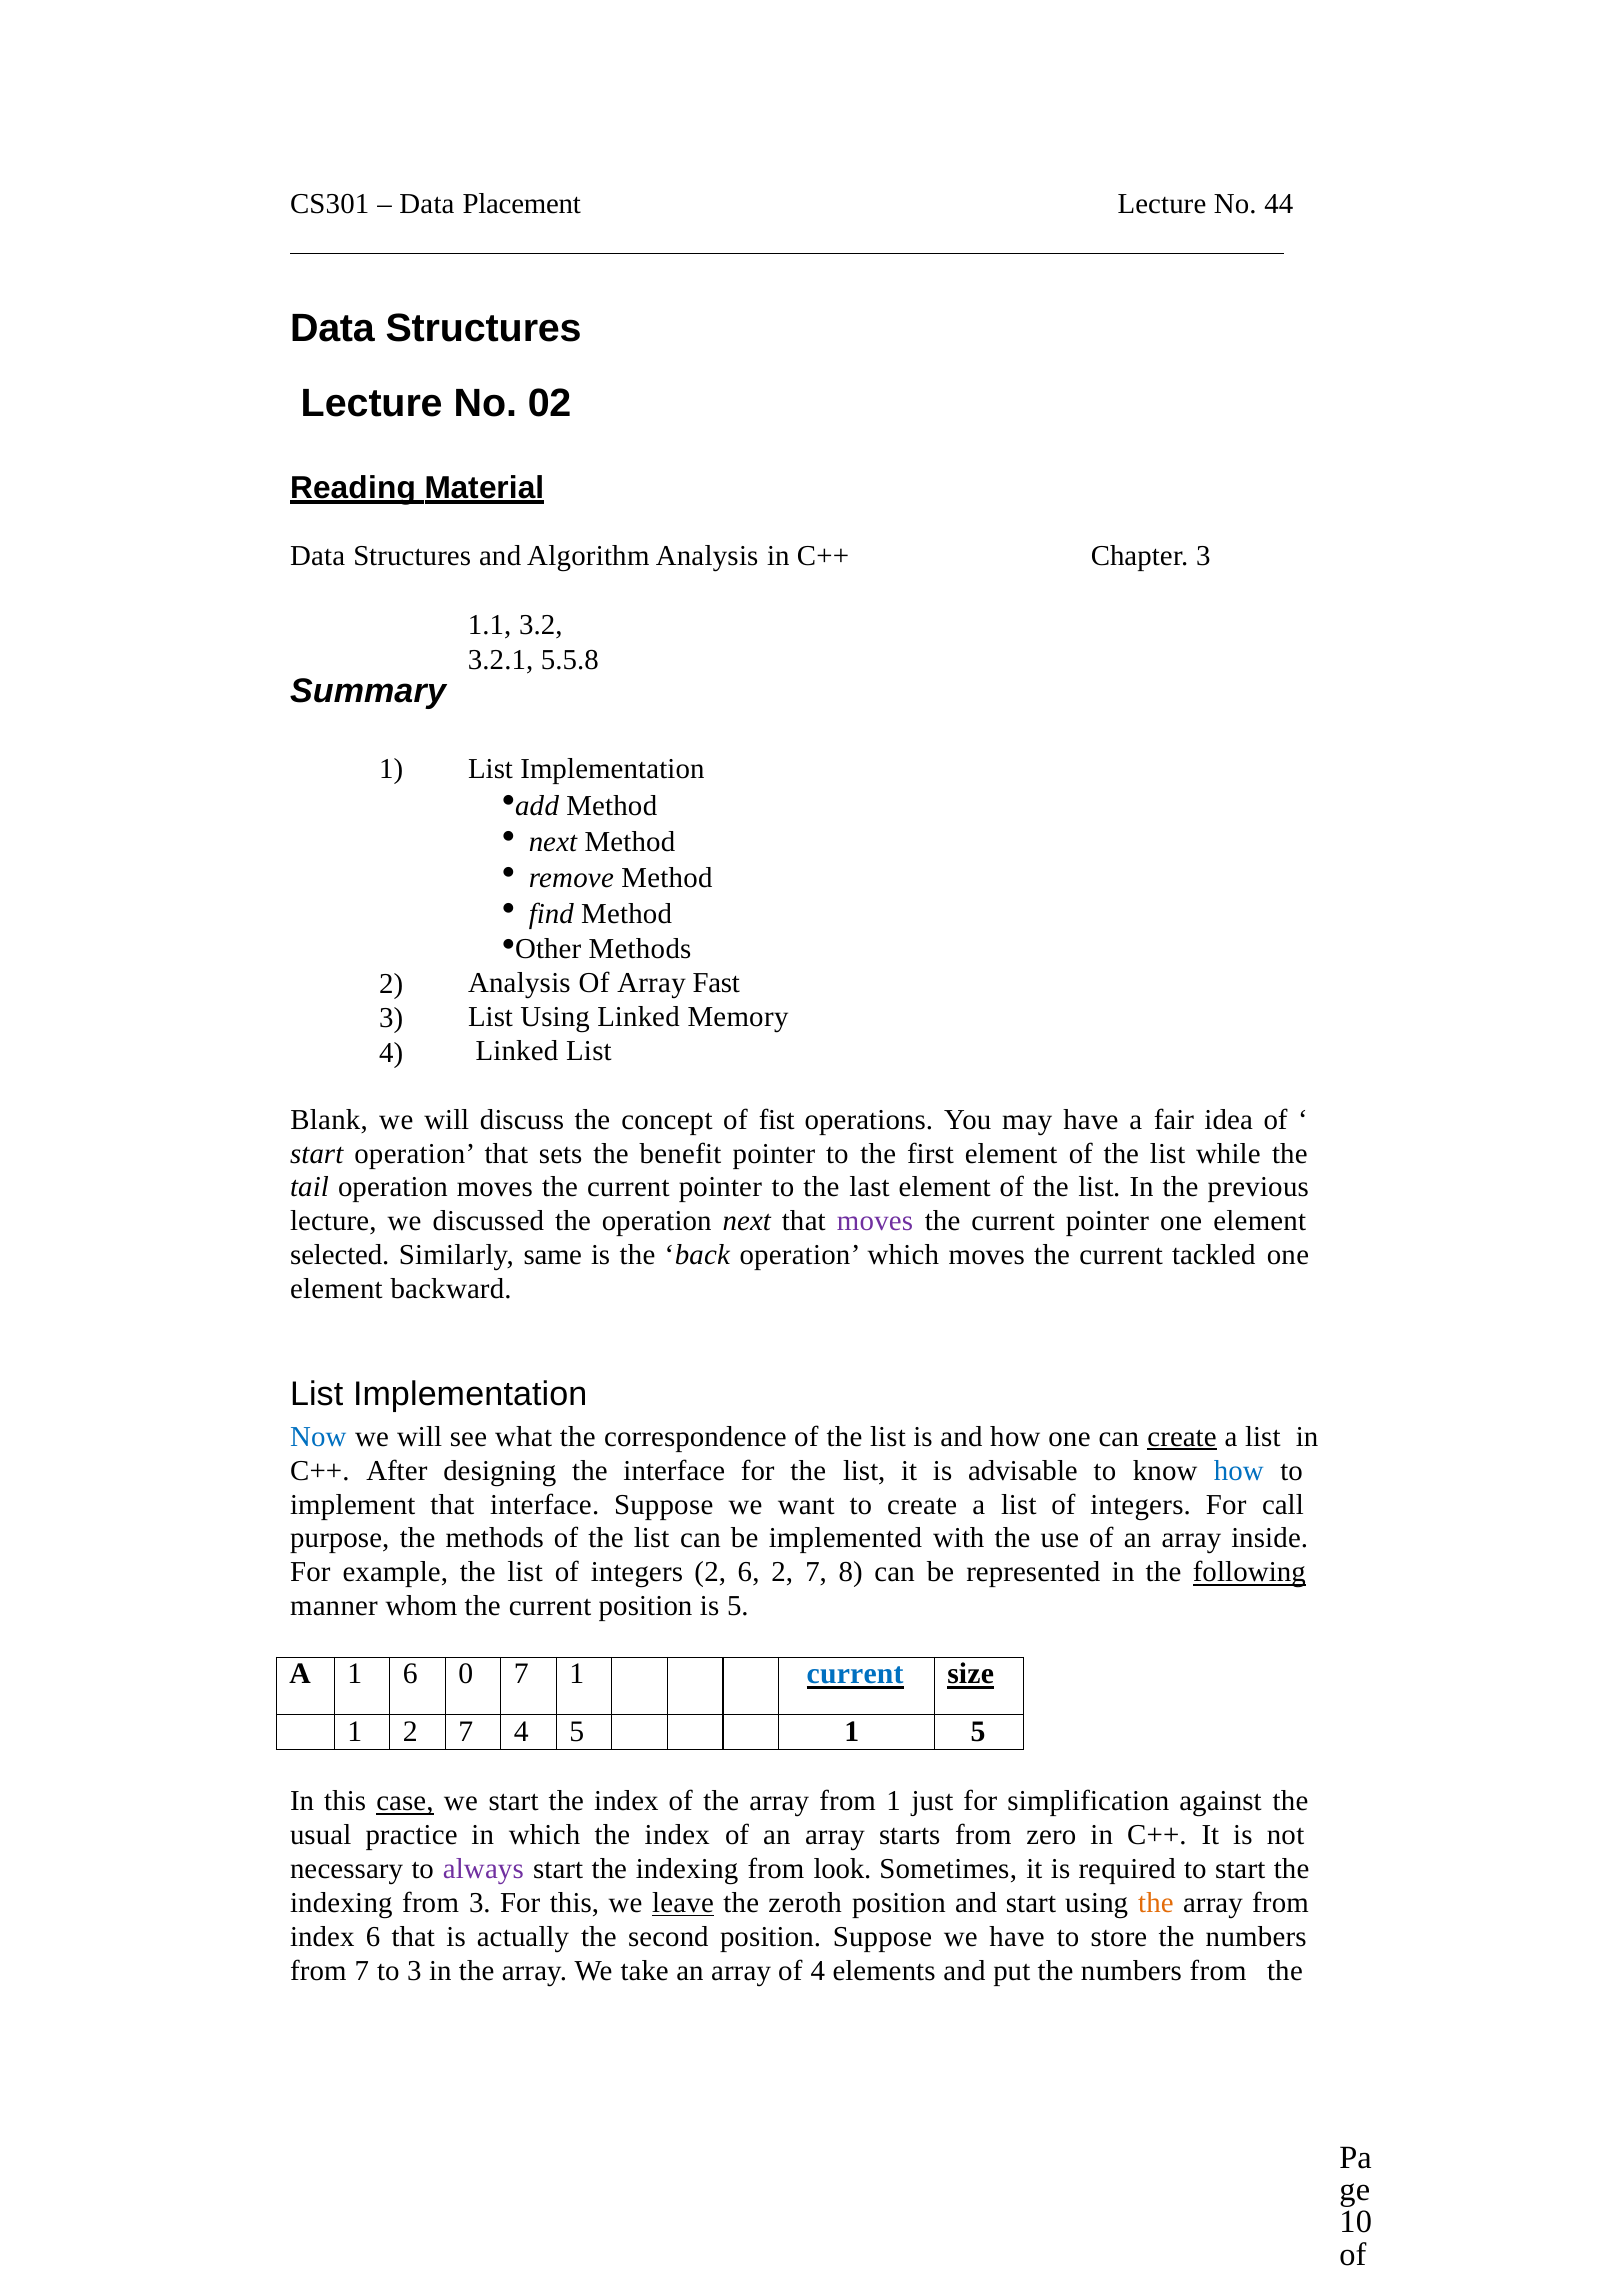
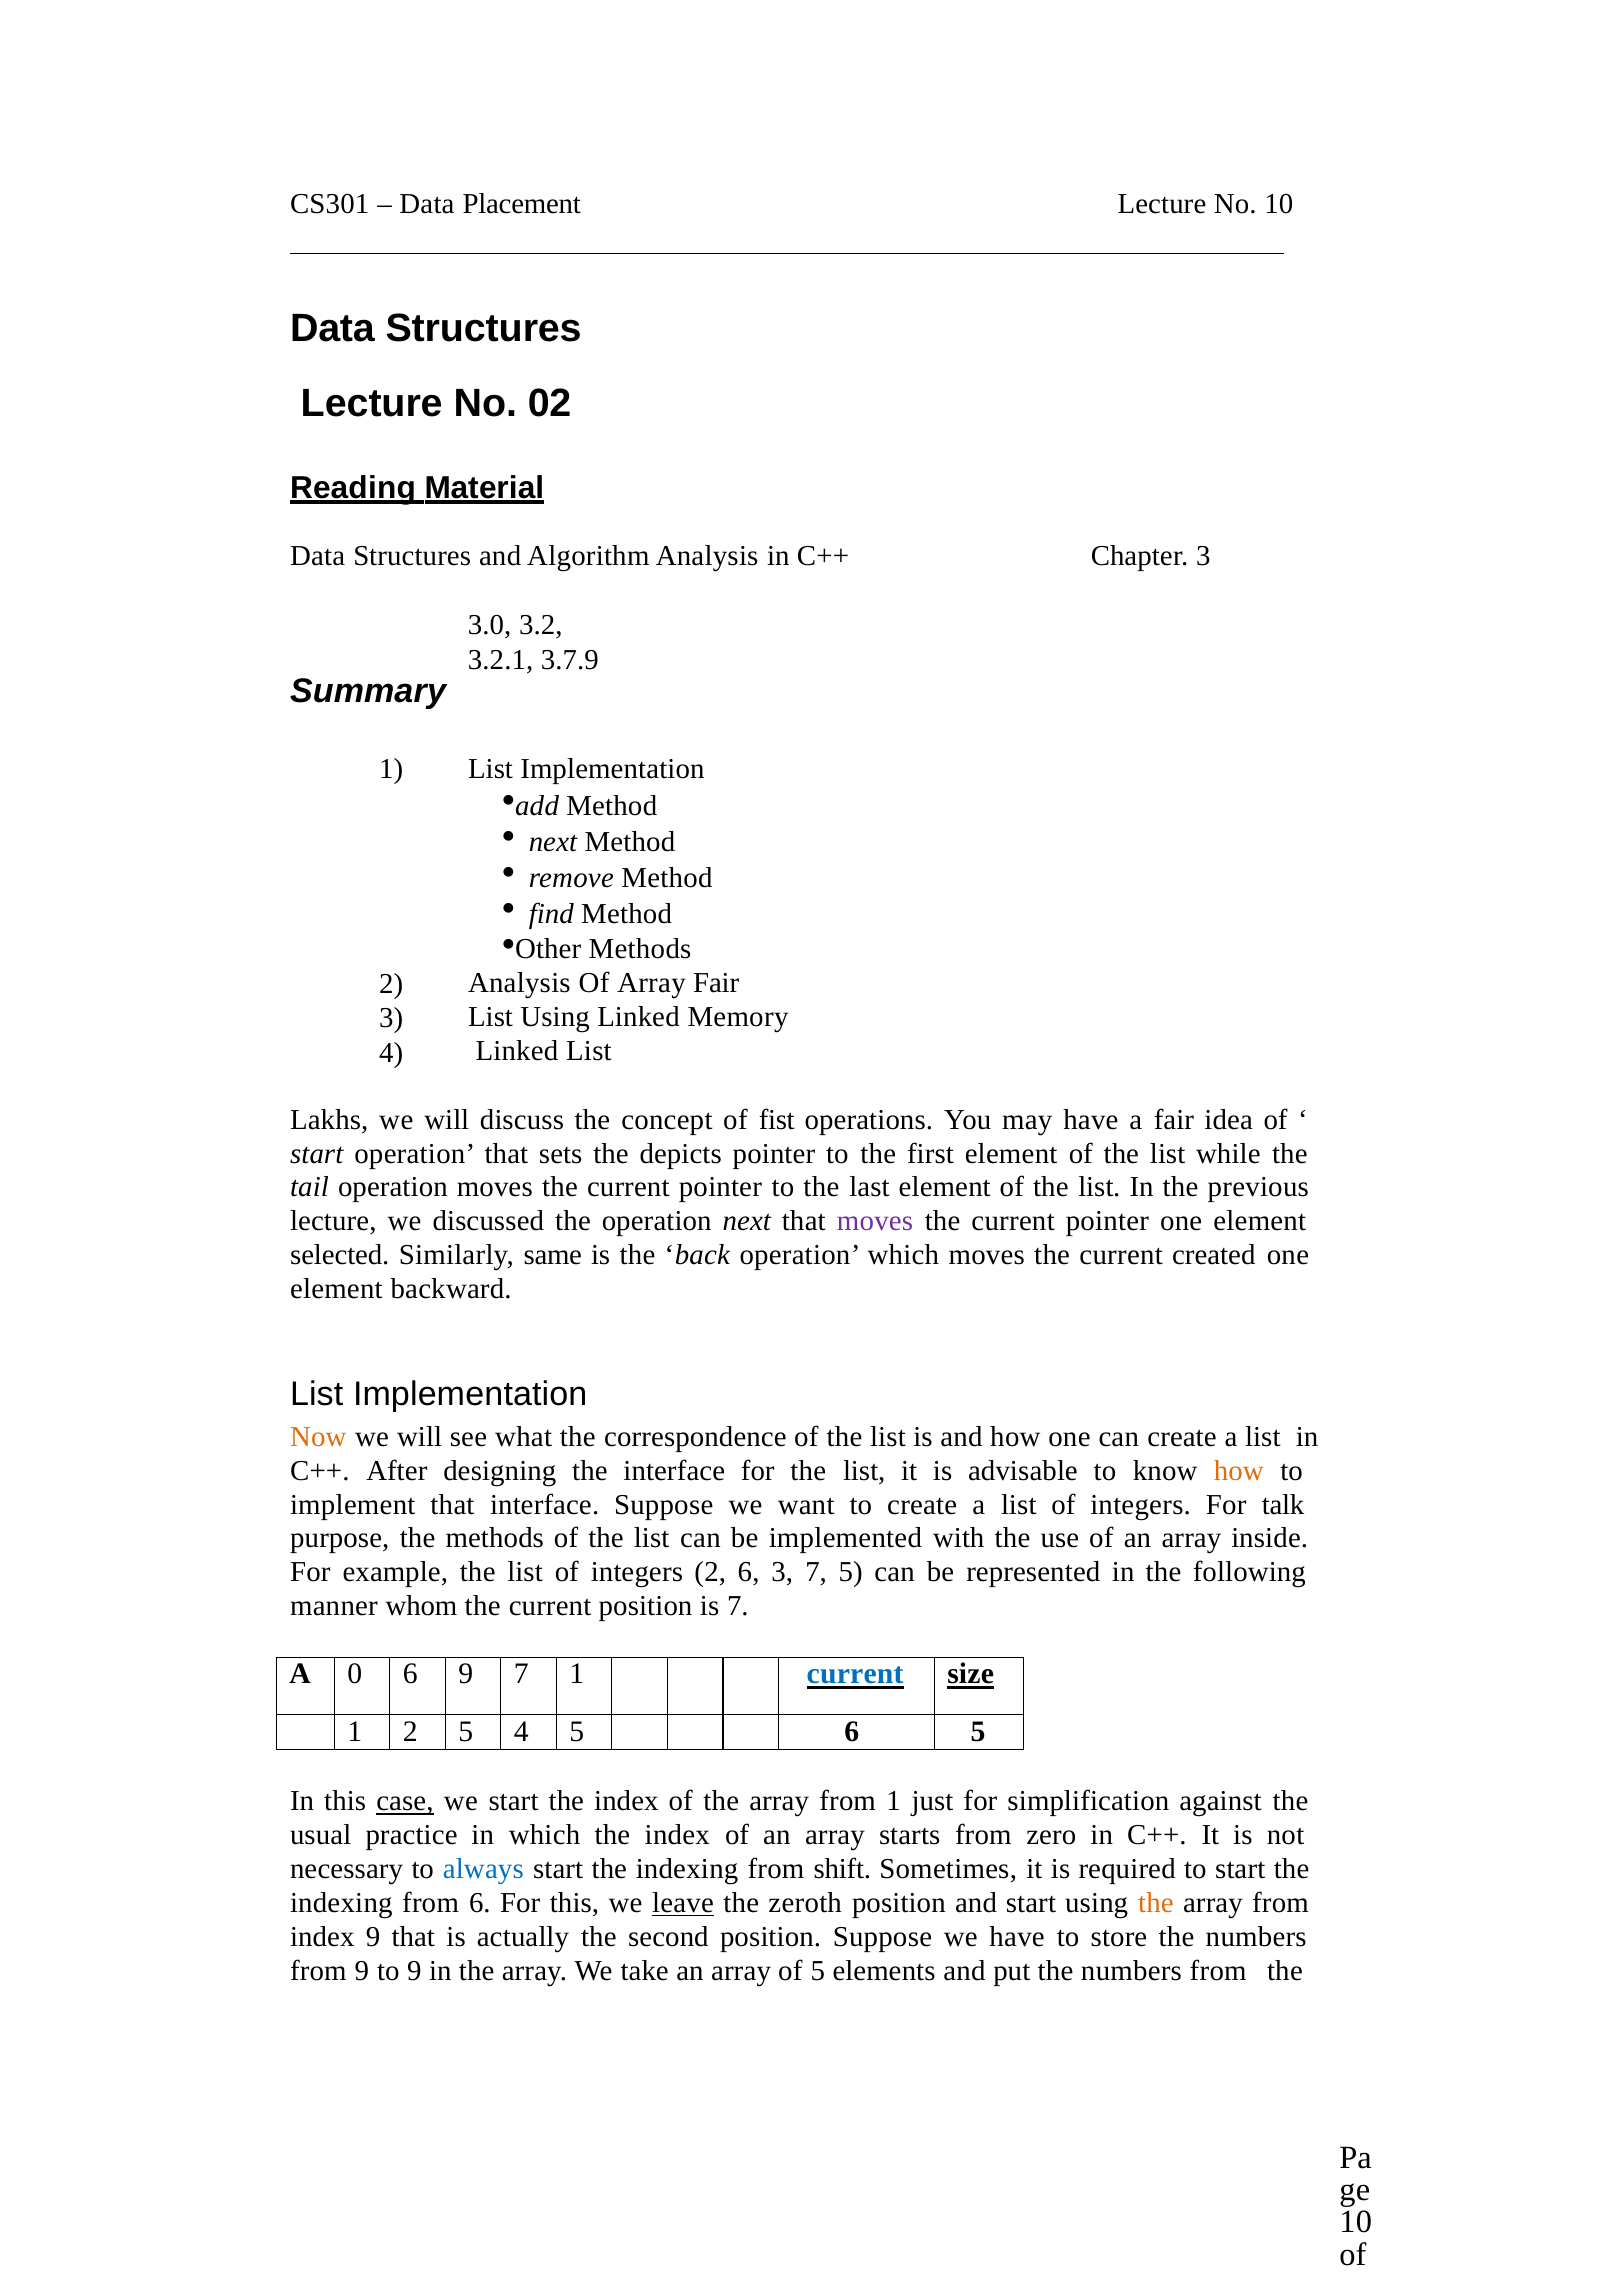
No 44: 44 -> 10 (1279, 204)
1.1: 1.1 -> 3.0 (490, 625)
5.5.8: 5.5.8 -> 3.7.9 (570, 660)
Array Fast: Fast -> Fair (716, 982)
Blank: Blank -> Lakhs (329, 1119)
benefit: benefit -> depicts (681, 1153)
tackled: tackled -> created (1214, 1255)
Now colour: blue -> orange (318, 1436)
create underline: present -> none (1182, 1436)
how colour: blue -> orange (1239, 1470)
call: call -> talk (1283, 1504)
6 2: 2 -> 3 (782, 1572)
7 8: 8 -> 5 (851, 1572)
following underline: present -> none (1249, 1572)
is 5: 5 -> 7 (738, 1606)
A 1: 1 -> 0 (355, 1673)
6 0: 0 -> 9 (466, 1673)
1 2 7: 7 -> 5 (466, 1731)
5 1: 1 -> 6 (852, 1731)
always colour: purple -> blue (483, 1869)
look: look -> shift (842, 1869)
from 3: 3 -> 6 (480, 1902)
index 6: 6 -> 9 (373, 1936)
from 7: 7 -> 9 (362, 1970)
to 3: 3 -> 9 (414, 1970)
of 4: 4 -> 5 (818, 1970)
